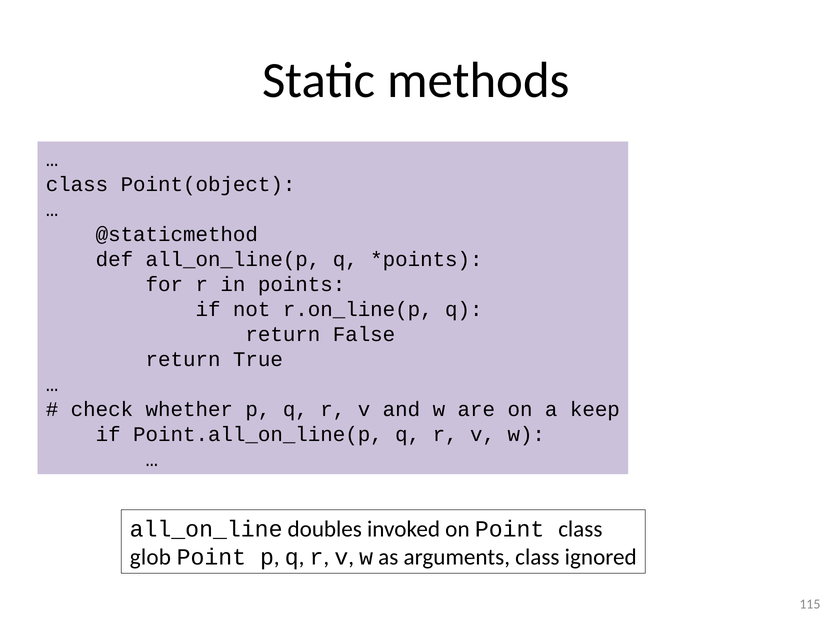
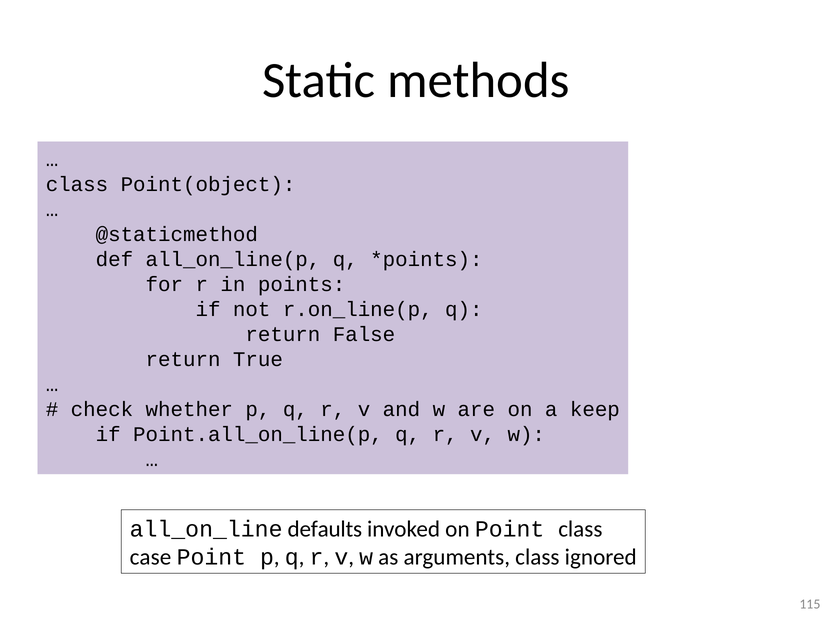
doubles: doubles -> defaults (325, 529)
glob: glob -> case (150, 557)
